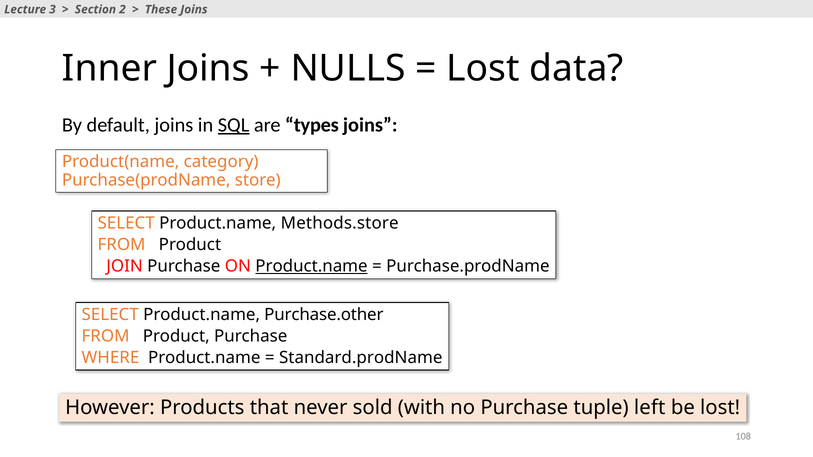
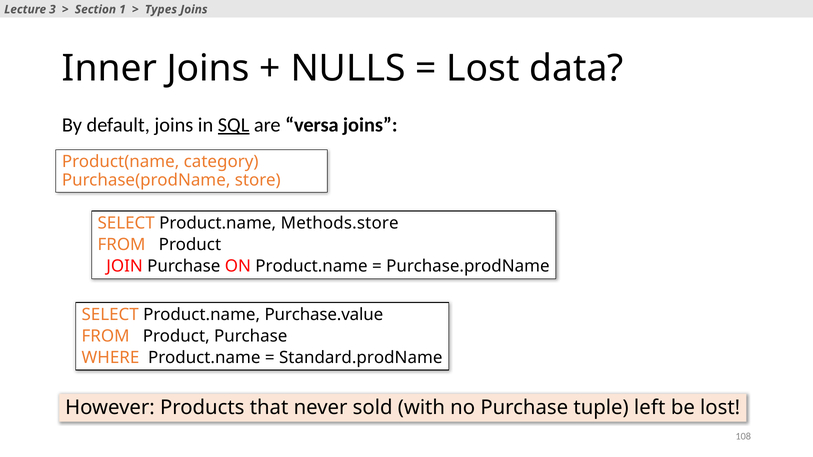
2: 2 -> 1 (122, 9)
These: These -> Types (161, 9)
types: types -> versa (312, 125)
Product.name underline: present -> none (311, 267)
Purchase.other: Purchase.other -> Purchase.value (324, 315)
